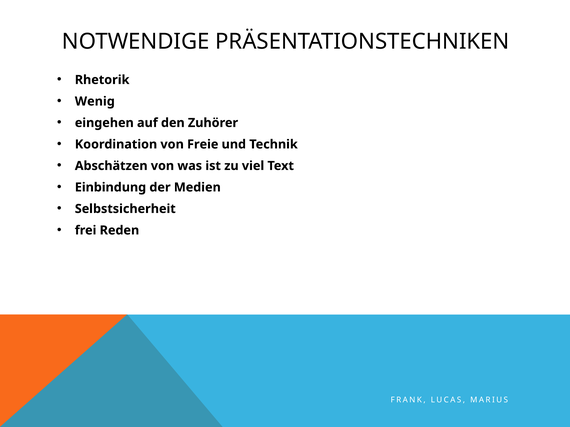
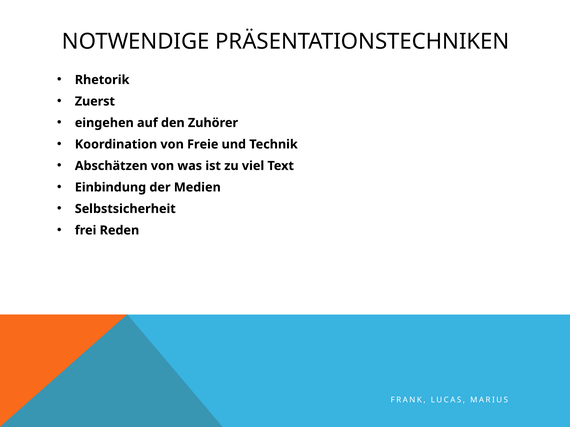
Wenig: Wenig -> Zuerst (95, 101)
